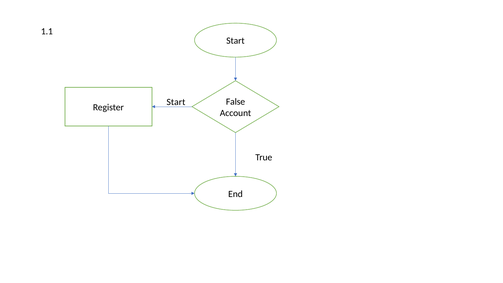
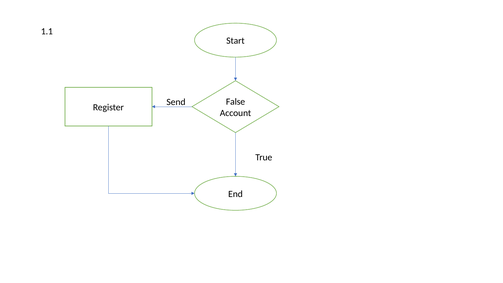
Start: Start -> Send (176, 102)
